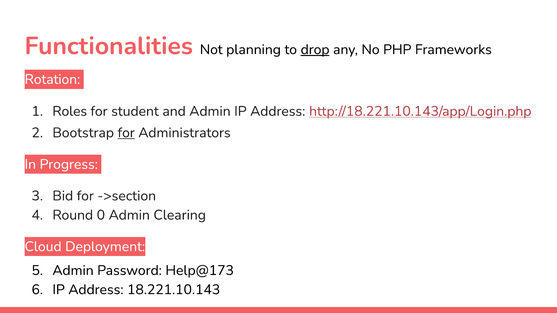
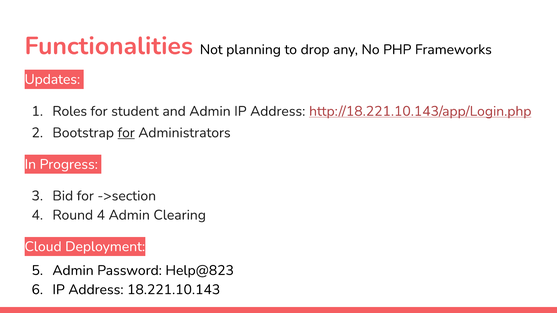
drop underline: present -> none (315, 50)
Rotation: Rotation -> Updates (52, 79)
Round 0: 0 -> 4 (101, 215)
Help@173: Help@173 -> Help@823 (200, 271)
